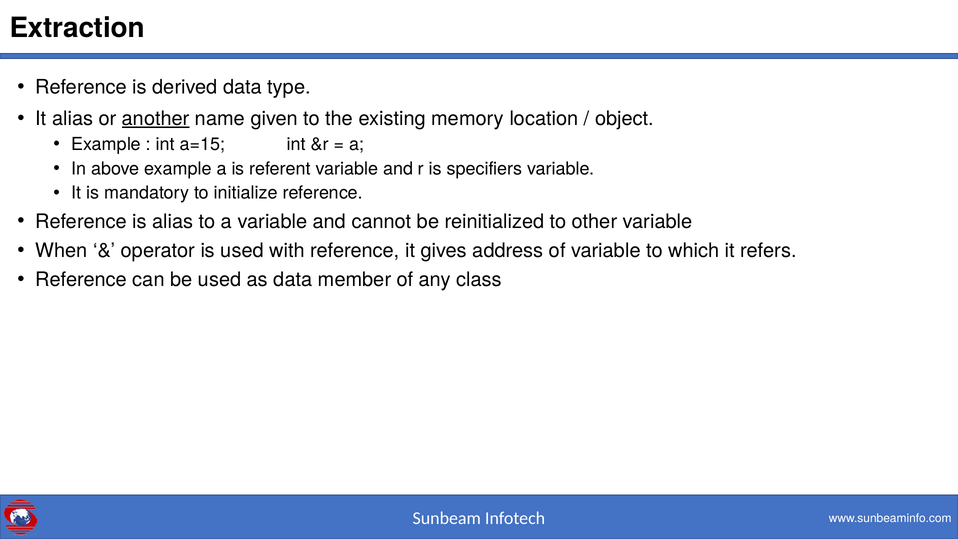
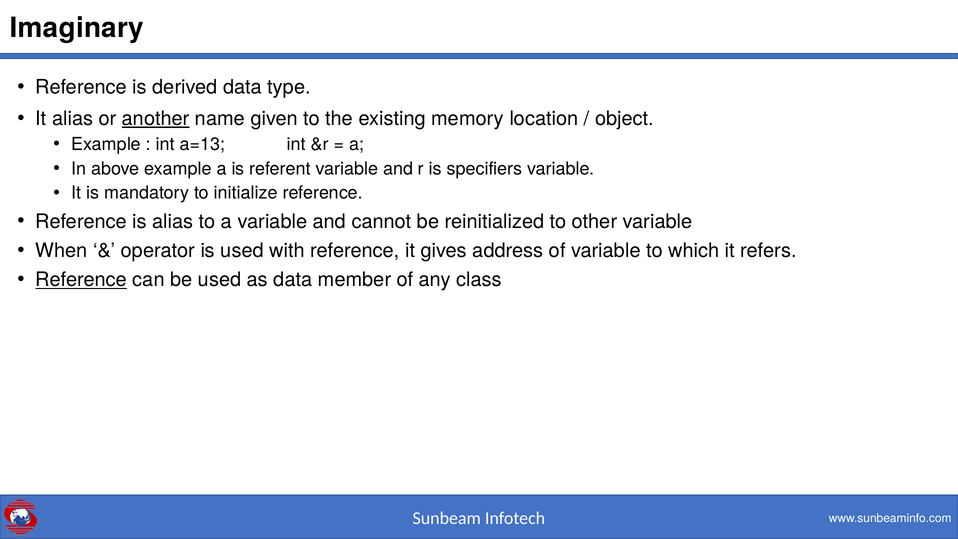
Extraction: Extraction -> Imaginary (77, 28)
a=15: a=15 -> a=13 (203, 144)
Reference underline: none -> present (81, 280)
